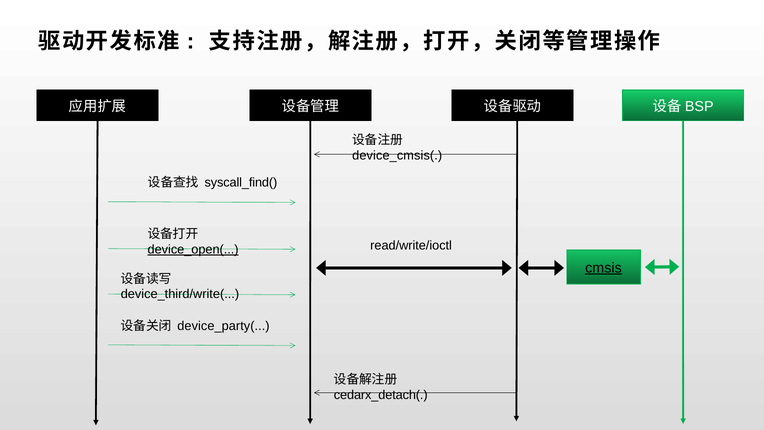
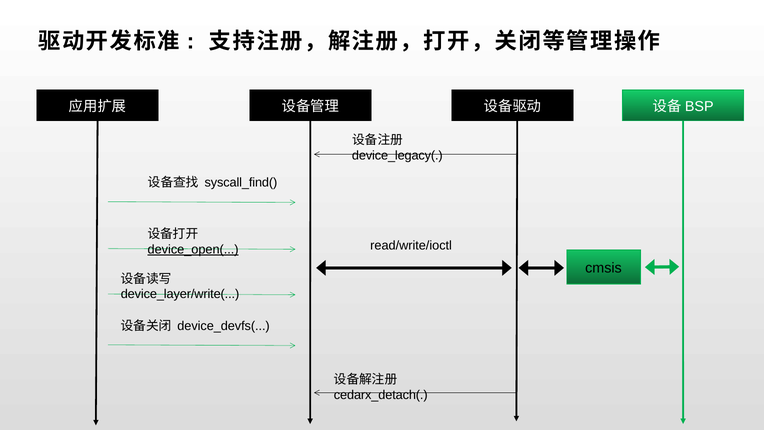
device_cmsis(: device_cmsis( -> device_legacy( (397, 155)
cmsis underline: present -> none (603, 268)
device_third/write(: device_third/write( -> device_layer/write( (180, 294)
device_party(: device_party( -> device_devfs( (224, 326)
